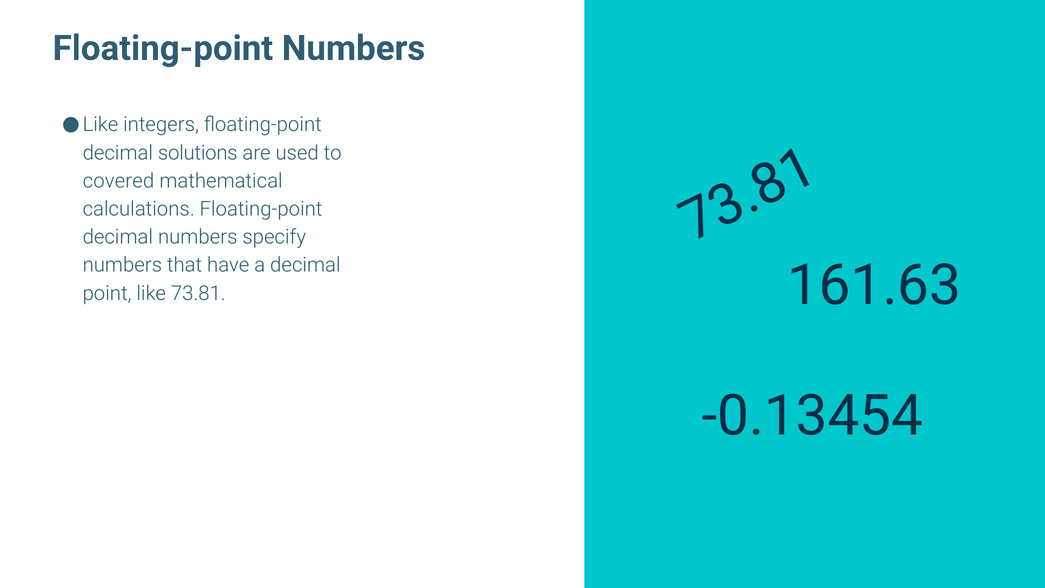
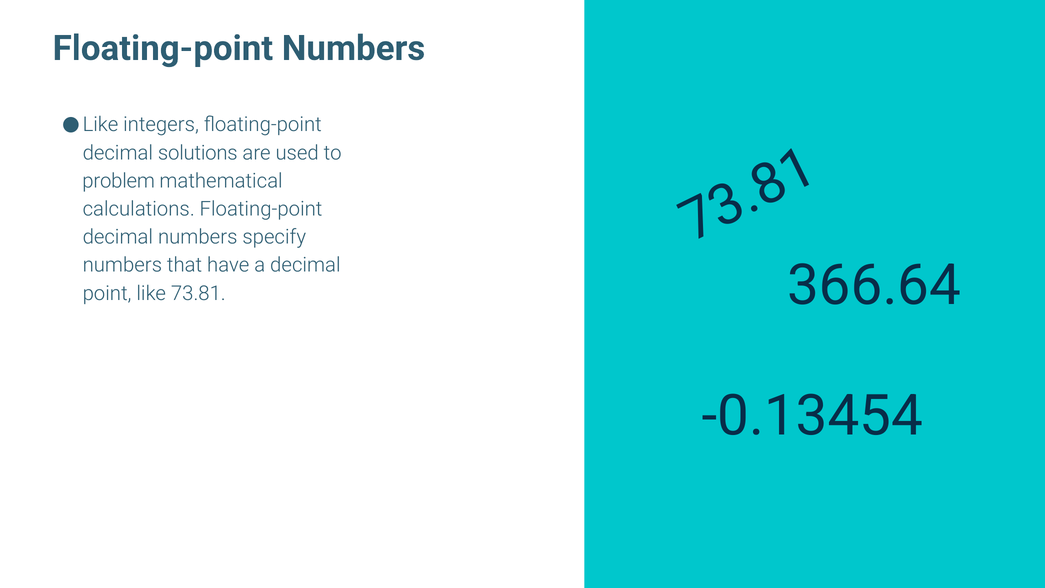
covered: covered -> problem (119, 181)
161.63: 161.63 -> 366.64 (874, 285)
